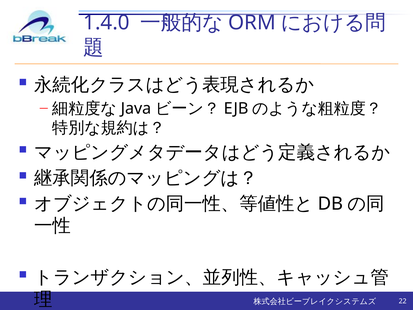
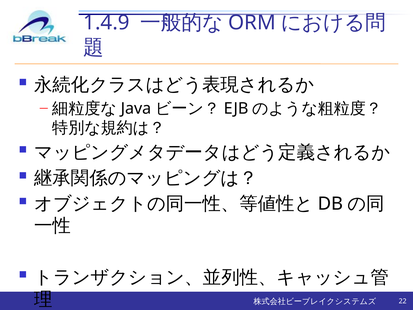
1.4.0: 1.4.0 -> 1.4.9 (107, 23)
